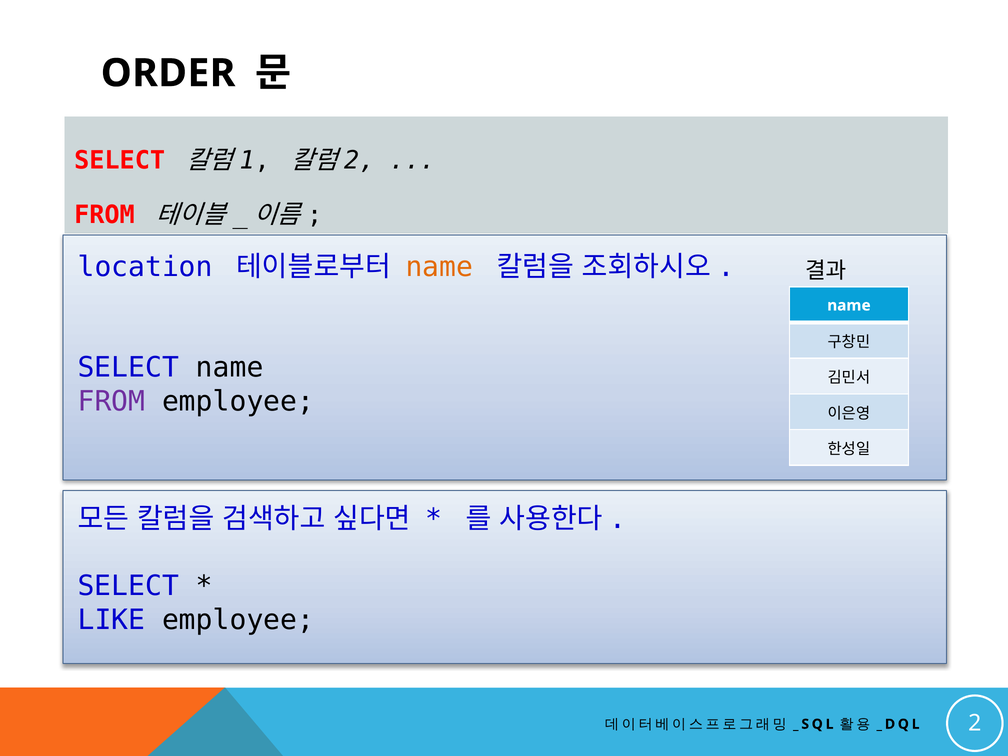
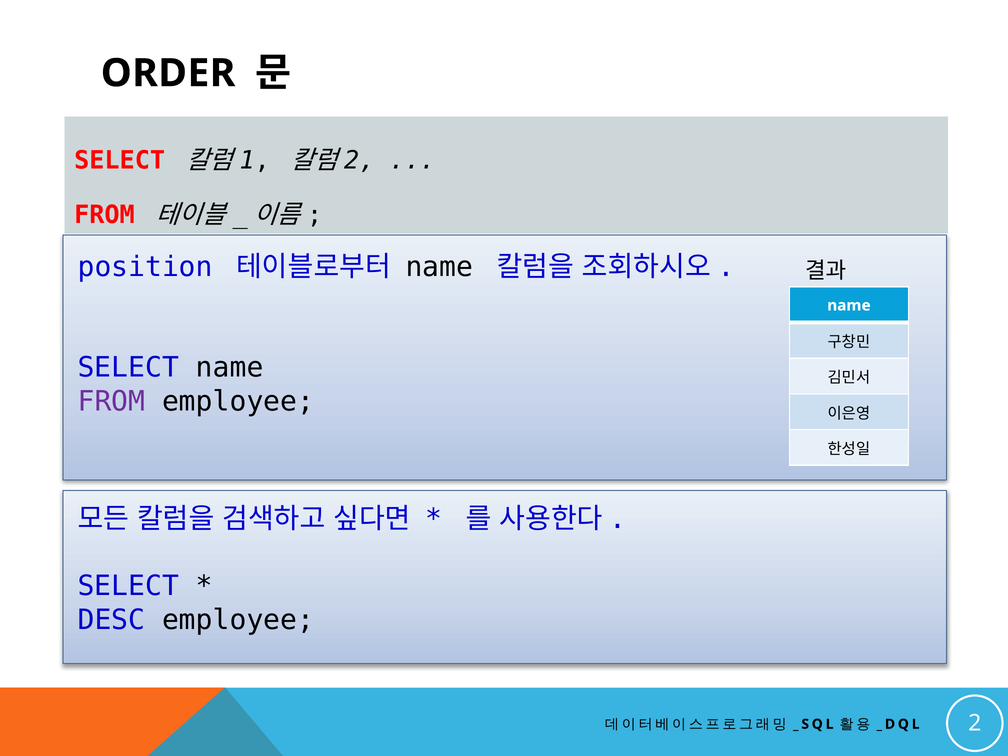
location: location -> position (145, 267)
name colour: orange -> black (439, 267)
LIKE: LIKE -> DESC (111, 620)
